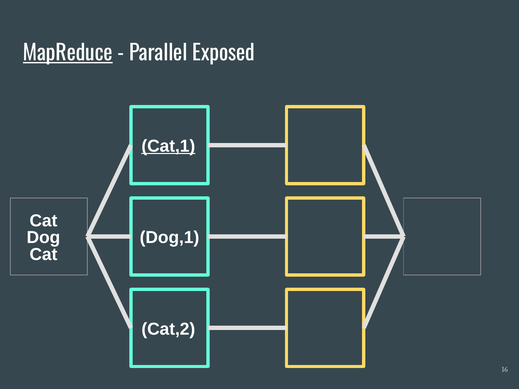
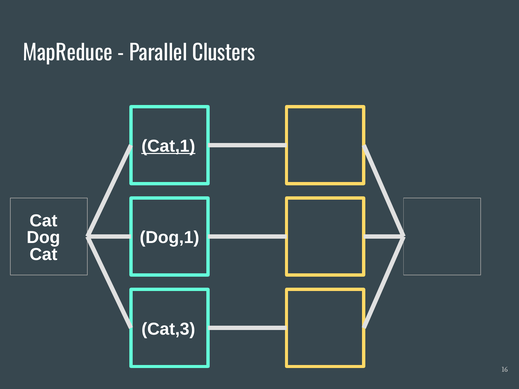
MapReduce underline: present -> none (68, 53)
Exposed: Exposed -> Clusters (224, 53)
Cat,2: Cat,2 -> Cat,3 (168, 329)
